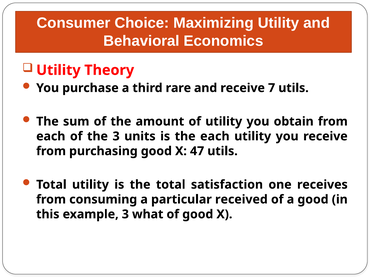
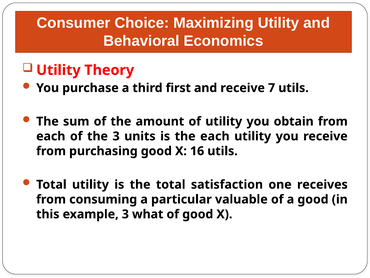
rare: rare -> first (178, 88)
47: 47 -> 16 (197, 151)
received: received -> valuable (241, 199)
